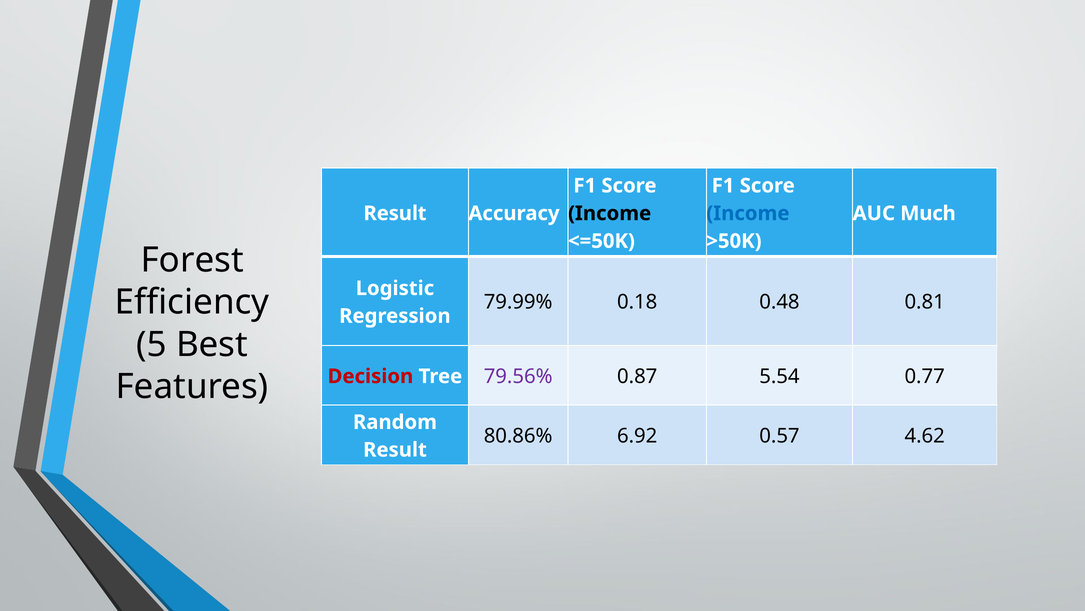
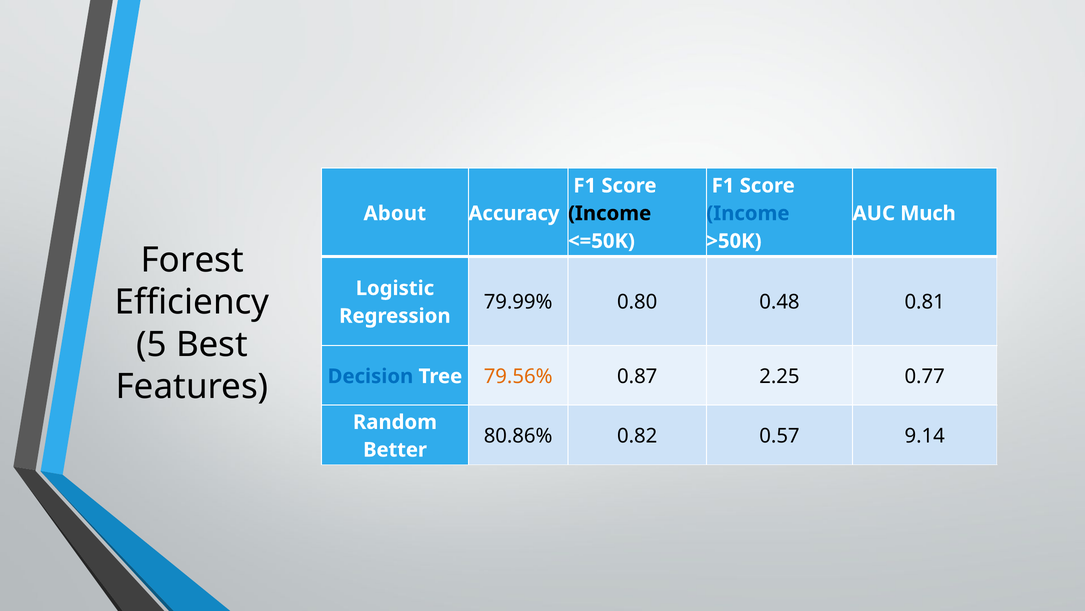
Result: Result -> About (395, 213)
0.18: 0.18 -> 0.80 (637, 302)
Decision colour: red -> blue (370, 376)
79.56% colour: purple -> orange (518, 376)
5.54: 5.54 -> 2.25 (779, 376)
6.92: 6.92 -> 0.82 (637, 436)
4.62: 4.62 -> 9.14 (925, 436)
Result: Result -> Better (395, 449)
